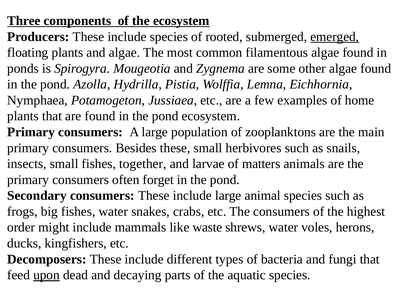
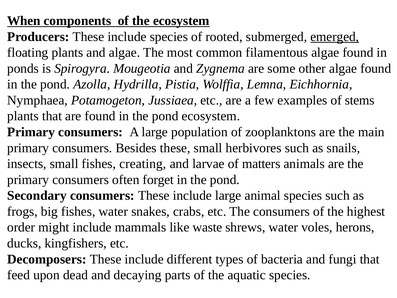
Three: Three -> When (24, 21)
home: home -> stems (360, 100)
together: together -> creating (143, 164)
upon underline: present -> none (46, 275)
